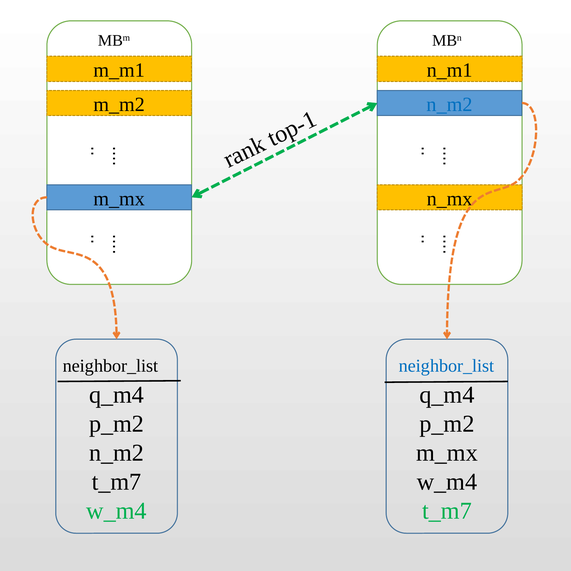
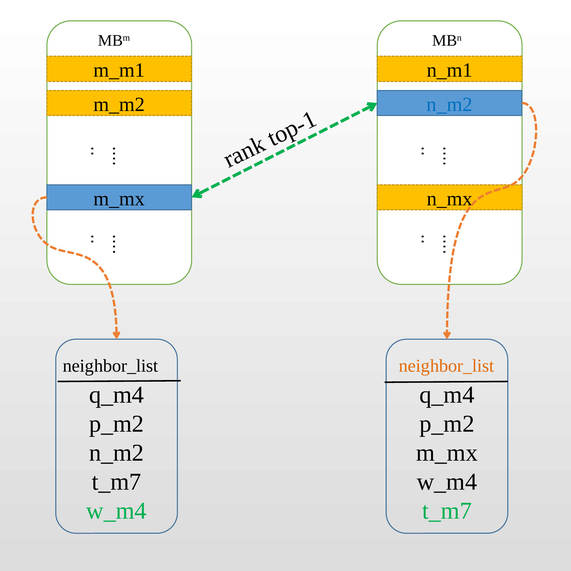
neighbor_list colour: blue -> orange (447, 366)
